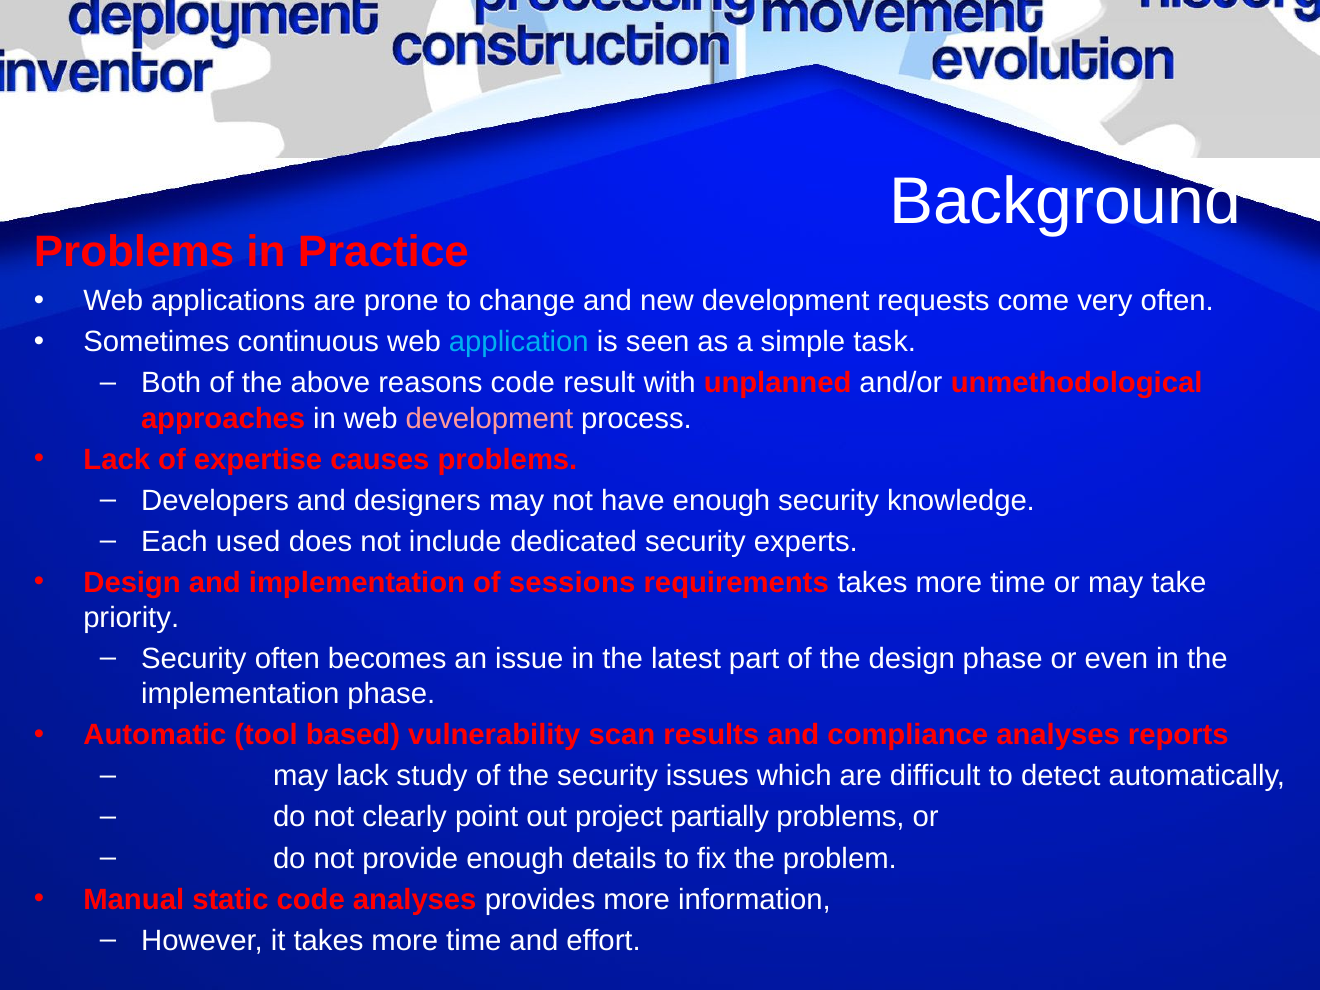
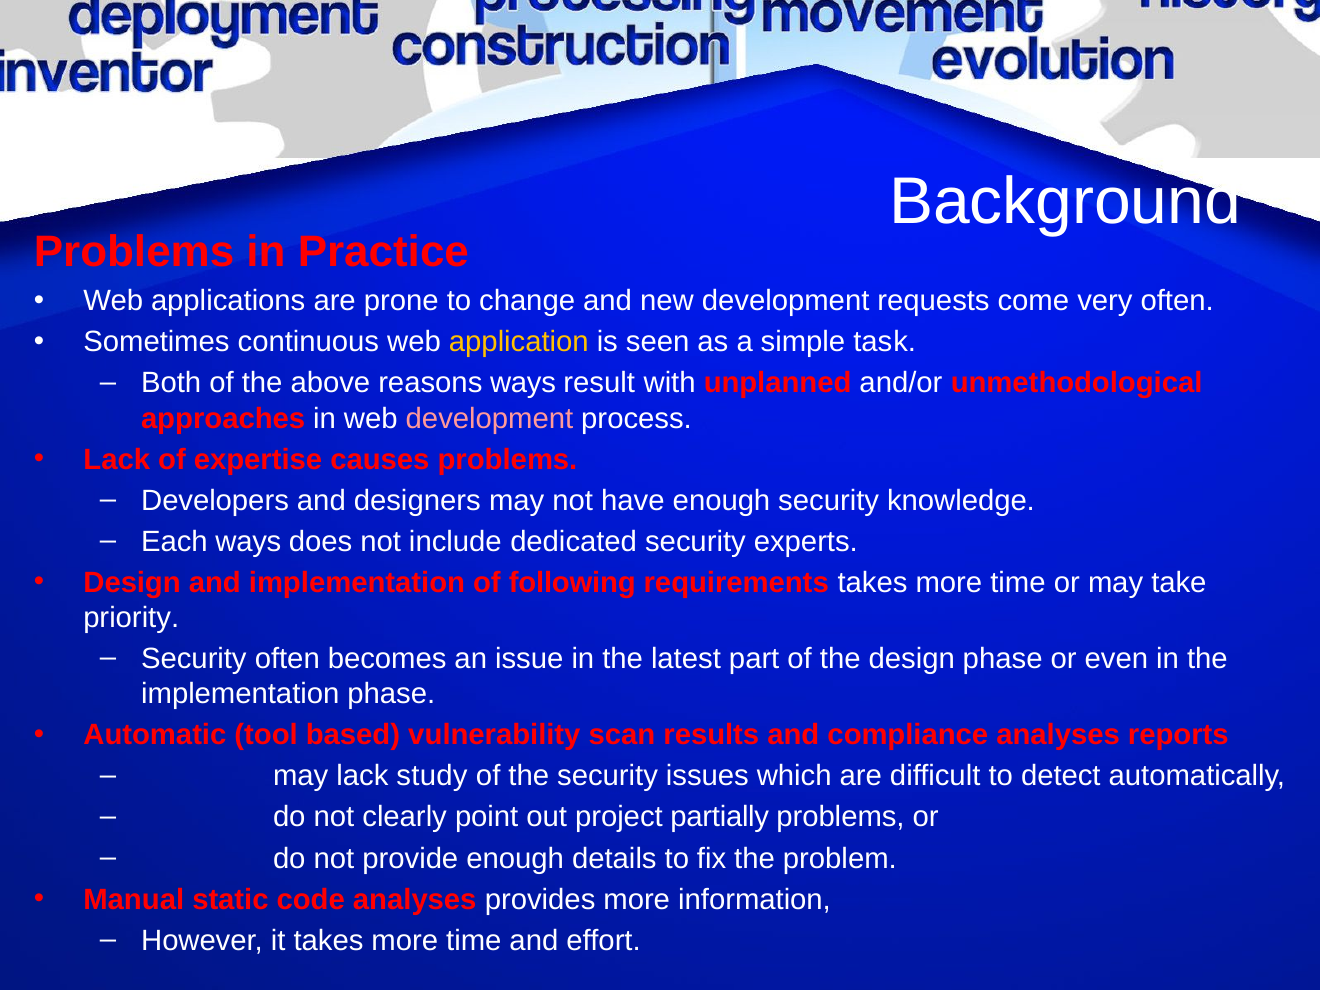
application colour: light blue -> yellow (519, 342)
reasons code: code -> ways (523, 383)
Each used: used -> ways (248, 542)
sessions: sessions -> following (572, 583)
